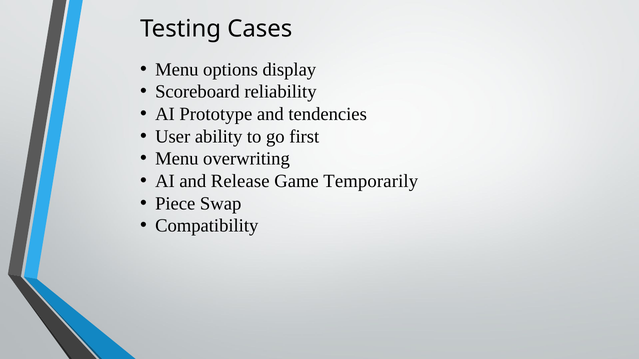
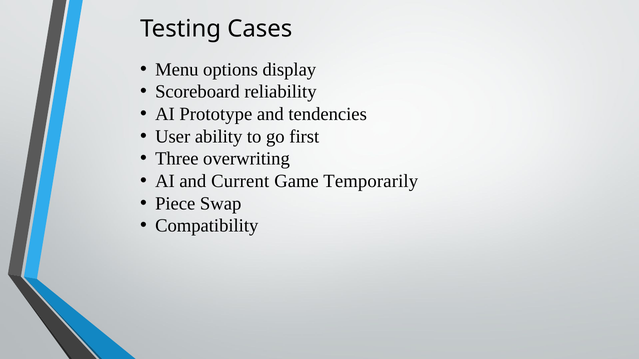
Menu: Menu -> Three (177, 159)
Release: Release -> Current (240, 181)
